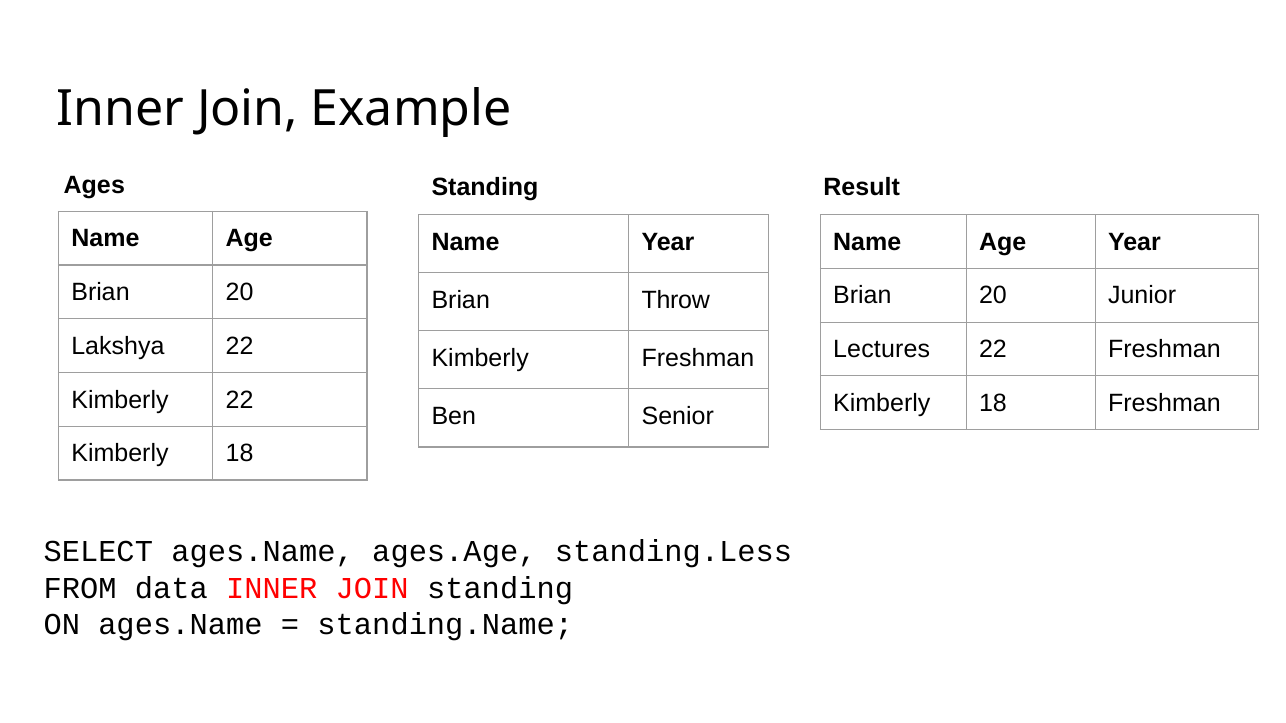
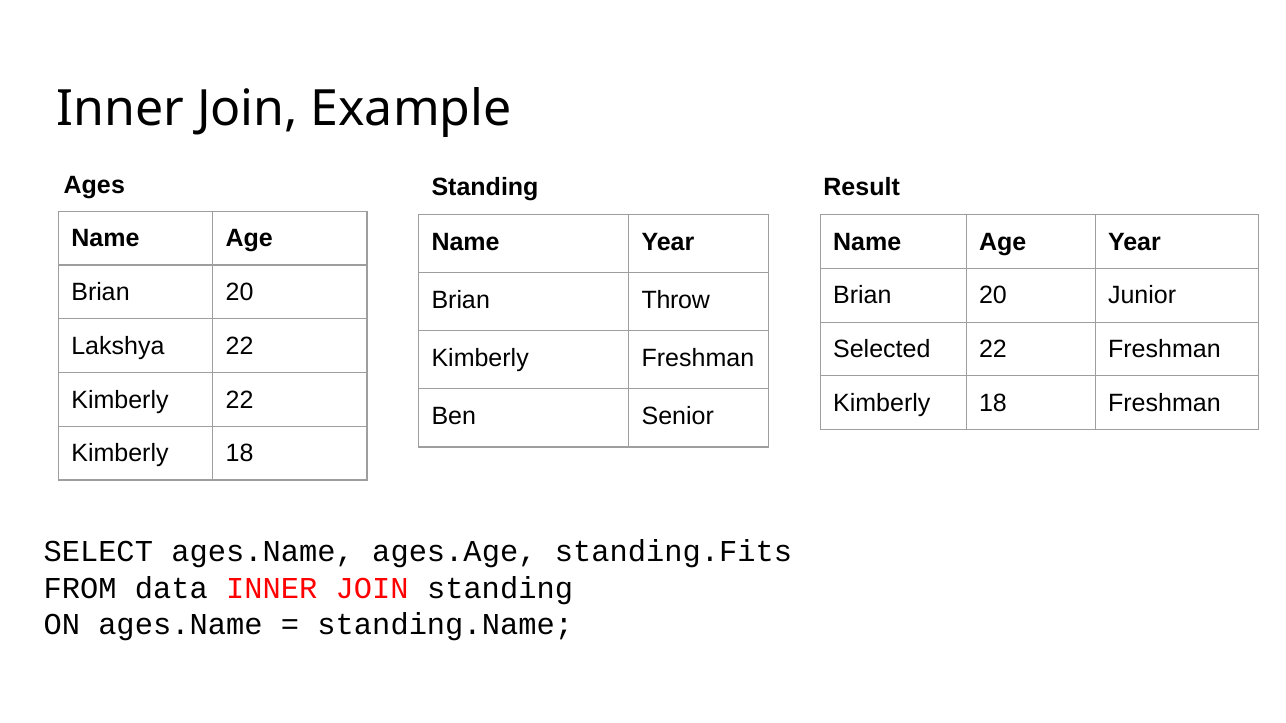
Lectures: Lectures -> Selected (882, 350)
standing.Less: standing.Less -> standing.Fits (673, 552)
